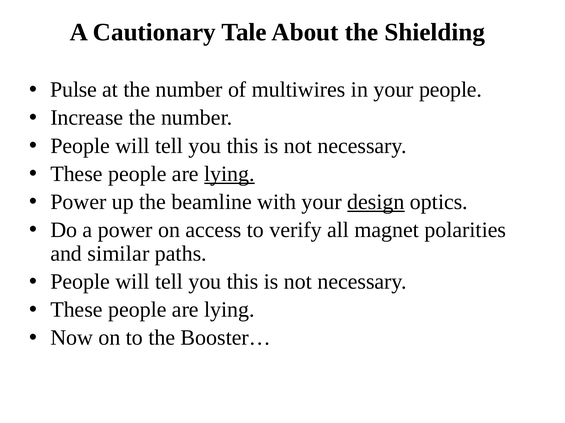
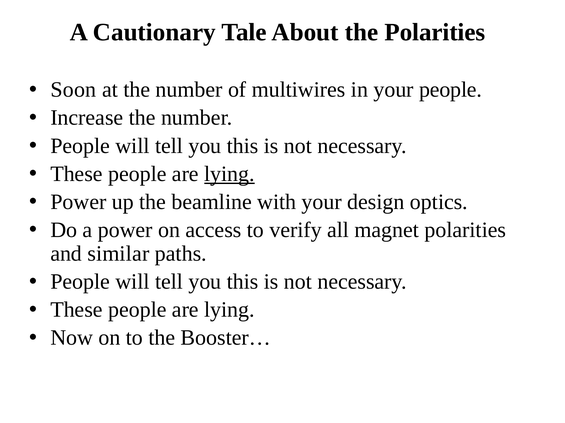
the Shielding: Shielding -> Polarities (435, 32)
Pulse: Pulse -> Soon (73, 90)
design underline: present -> none (376, 202)
